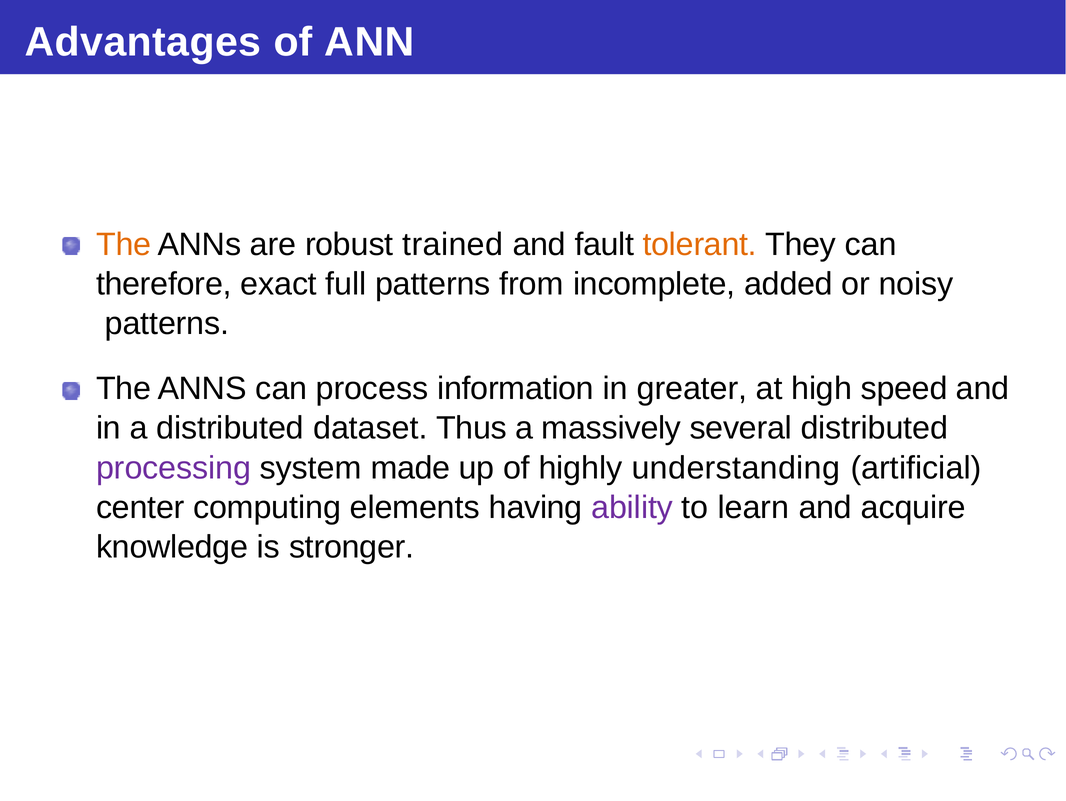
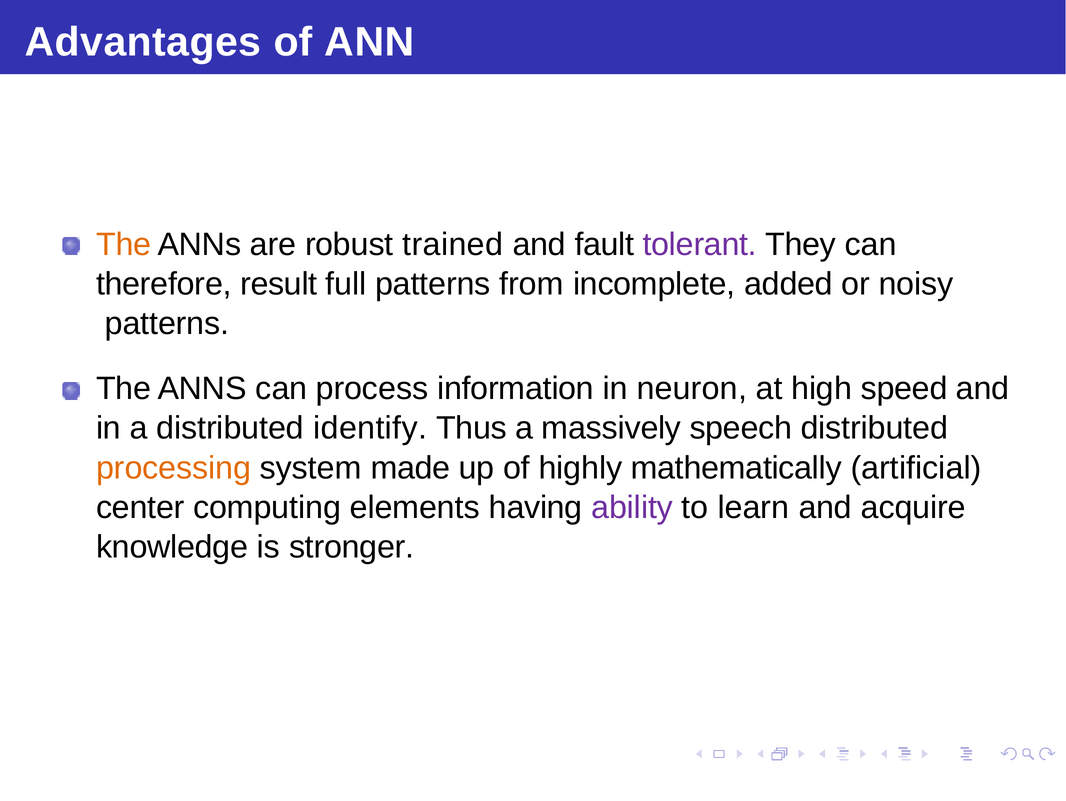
tolerant colour: orange -> purple (700, 244)
exact: exact -> result (279, 284)
greater: greater -> neuron (692, 388)
dataset: dataset -> identify (370, 428)
several: several -> speech (741, 428)
processing colour: purple -> orange (174, 467)
understanding: understanding -> mathematically (736, 467)
